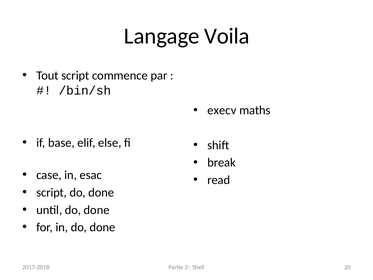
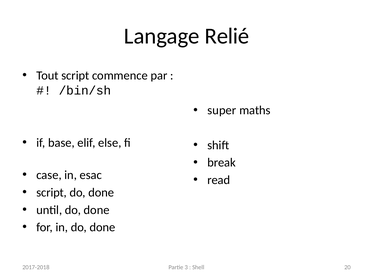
Voila: Voila -> Relié (227, 36)
execv: execv -> super (222, 110)
